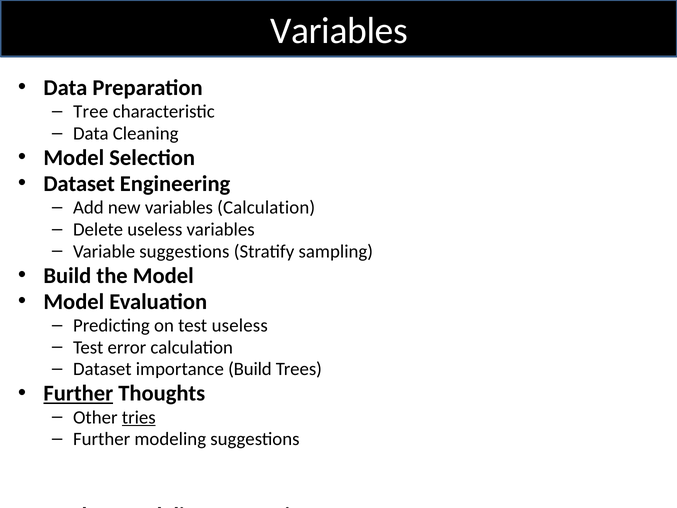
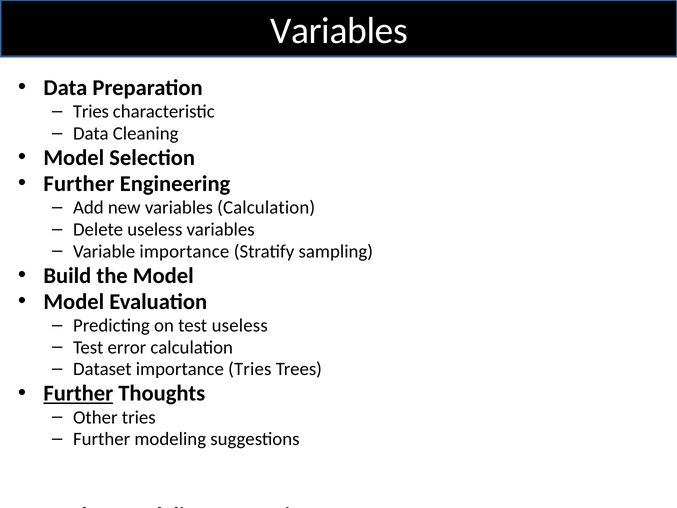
Tree: Tree -> Tries (91, 112)
Dataset: Dataset -> Further (79, 184)
Variable suggestions: suggestions -> importance (184, 251)
importance Build: Build -> Tries (250, 369)
tries underline: present -> none (139, 417)
